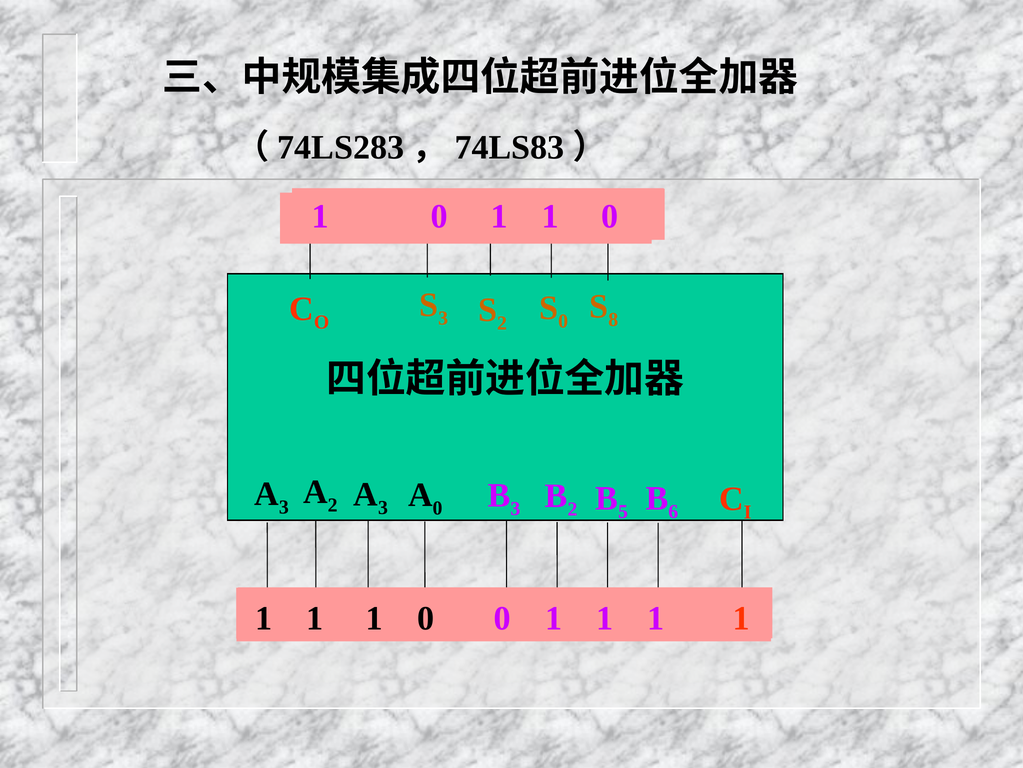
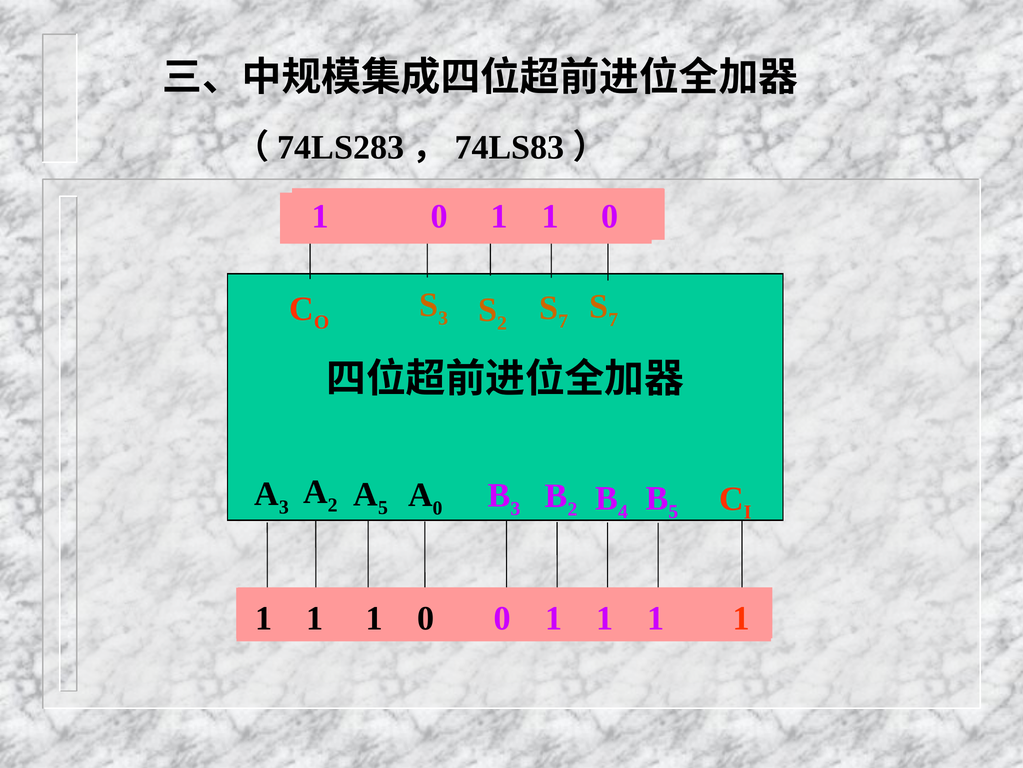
0: 0 -> 7 (563, 321)
8: 8 -> 7 (613, 319)
3: 3 -> 5 (383, 507)
5: 5 -> 4 (623, 511)
6: 6 -> 5 (673, 511)
